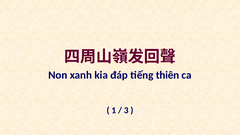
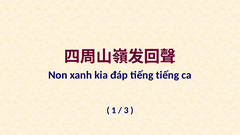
tiếng thiên: thiên -> tiếng (168, 75)
